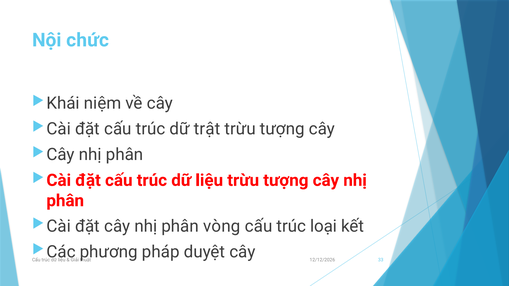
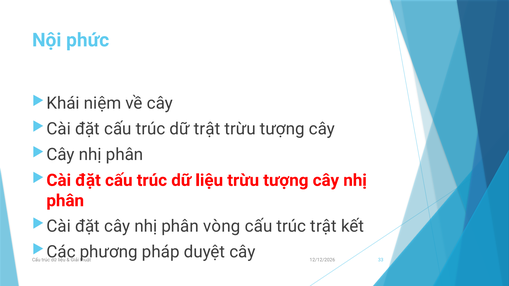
chức: chức -> phức (88, 40)
trúc loại: loại -> trật (324, 227)
